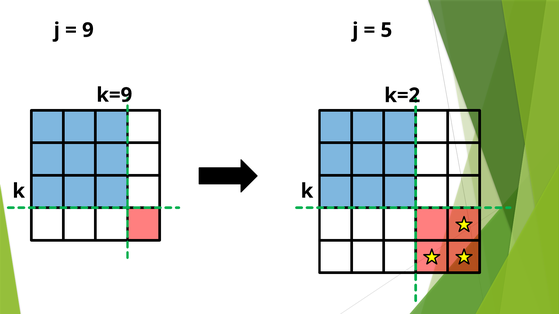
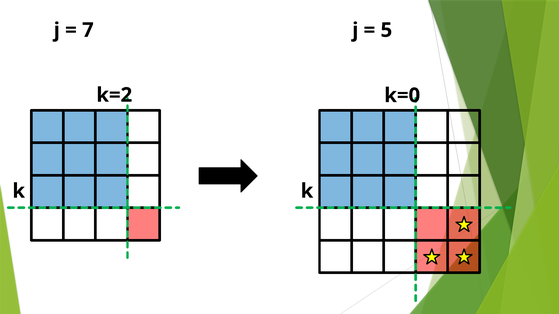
9: 9 -> 7 (88, 30)
k=9: k=9 -> k=2 (114, 95)
k=2: k=2 -> k=0 (402, 96)
